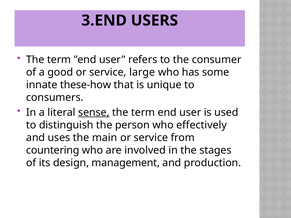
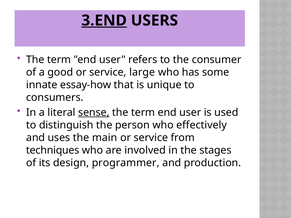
3.END underline: none -> present (104, 20)
these-how: these-how -> essay-how (86, 85)
countering: countering -> techniques (53, 150)
management: management -> programmer (126, 163)
